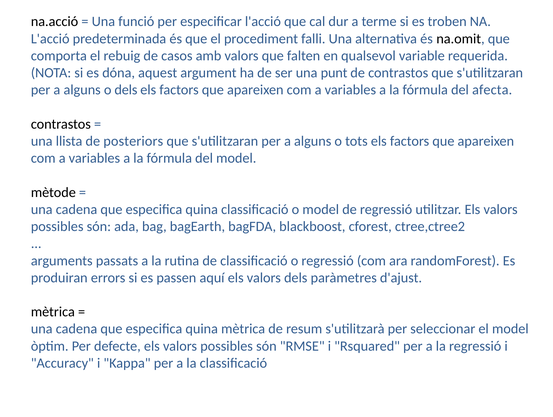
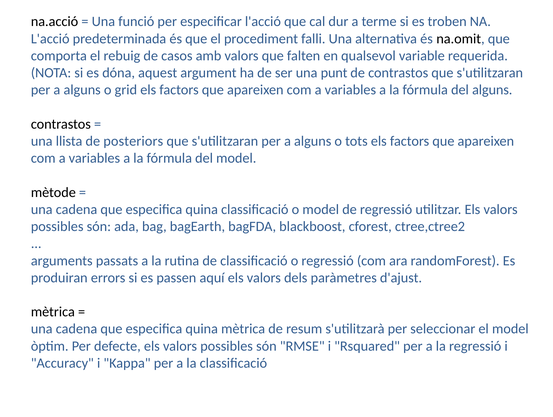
o dels: dels -> grid (126, 90)
del afecta: afecta -> alguns (492, 90)
